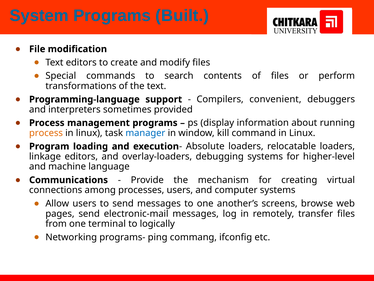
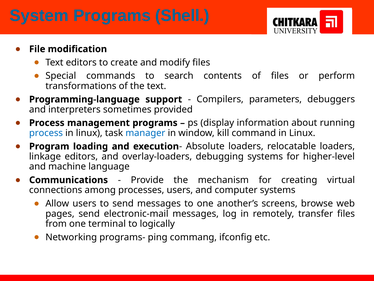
Built: Built -> Shell (182, 16)
convenient: convenient -> parameters (275, 99)
process colour: orange -> blue (46, 133)
